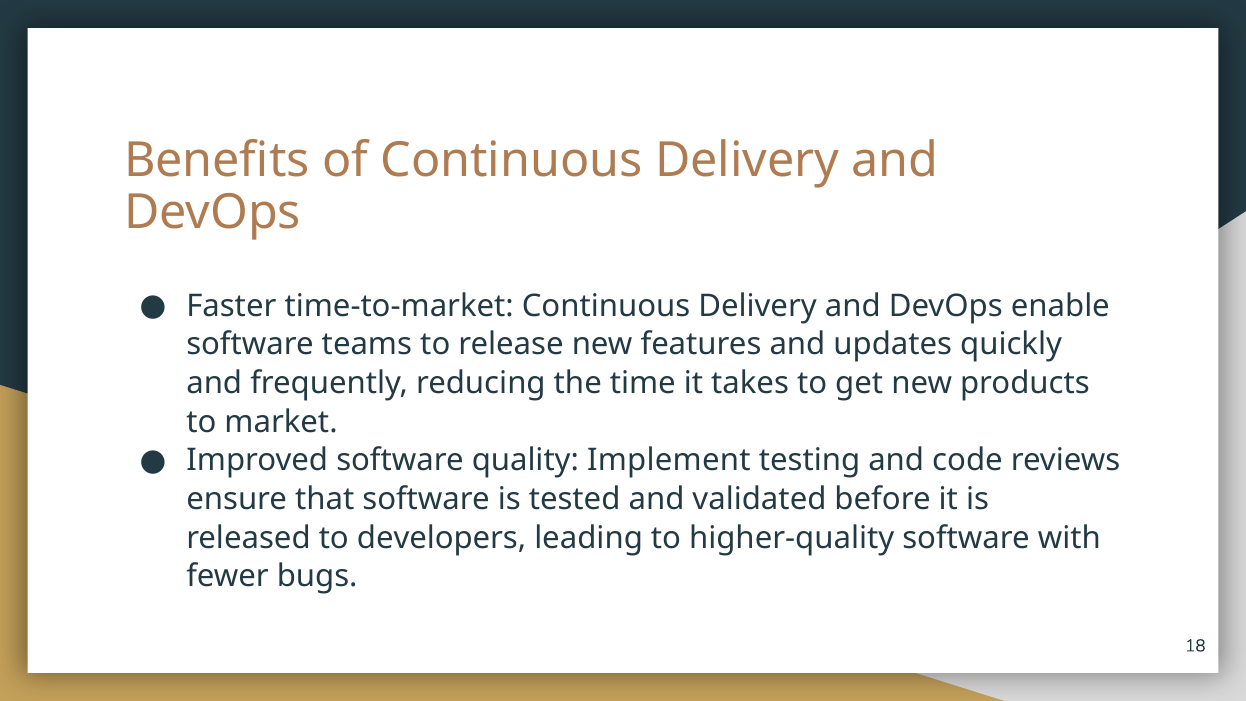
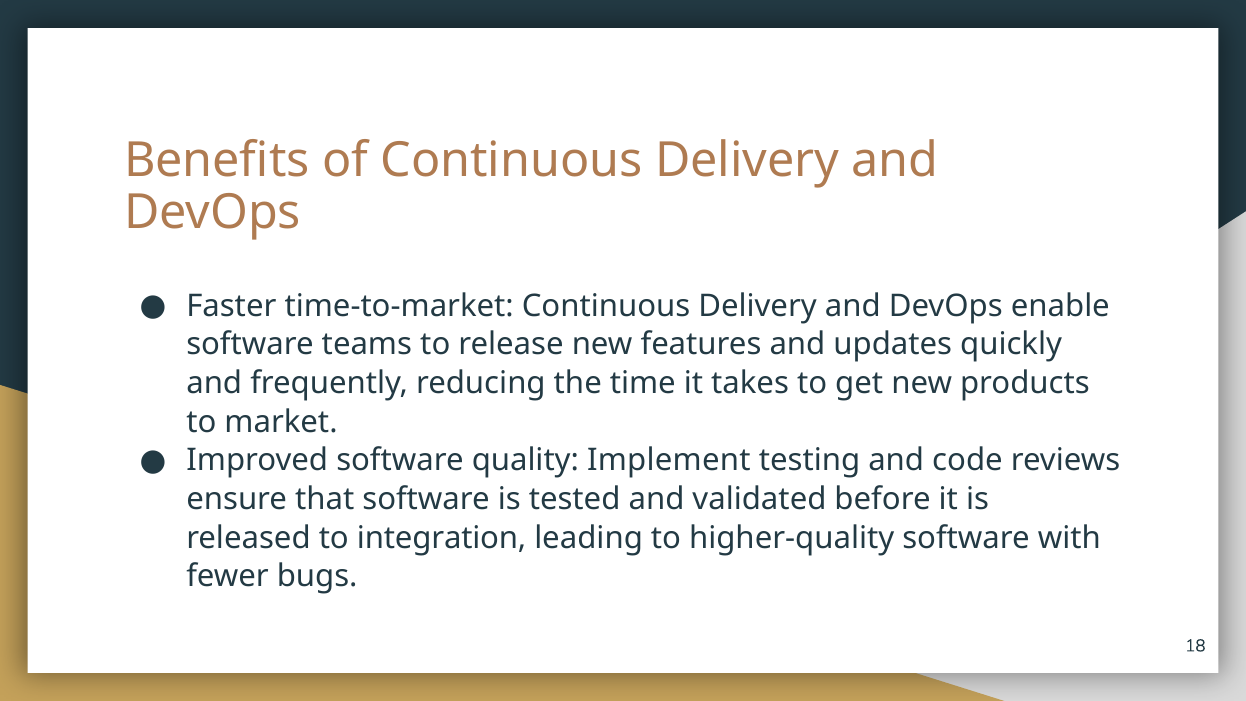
developers: developers -> integration (442, 538)
